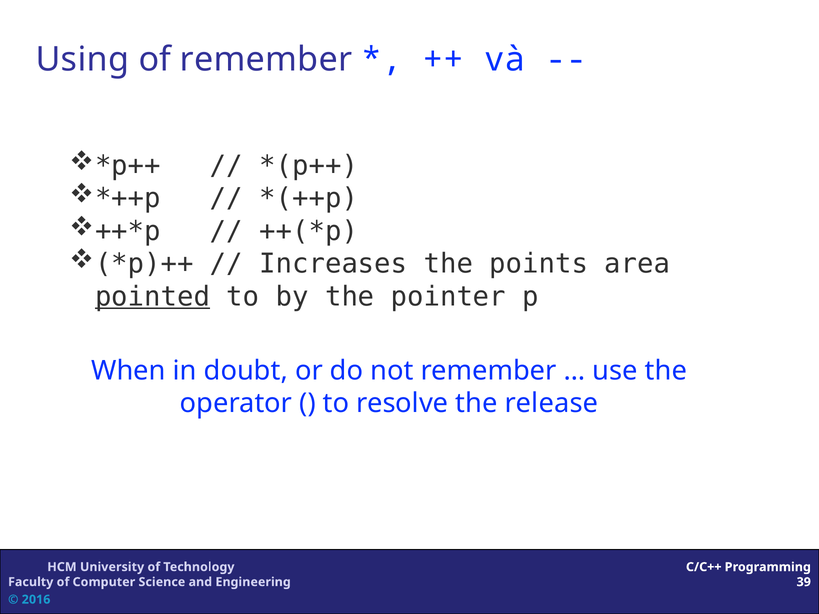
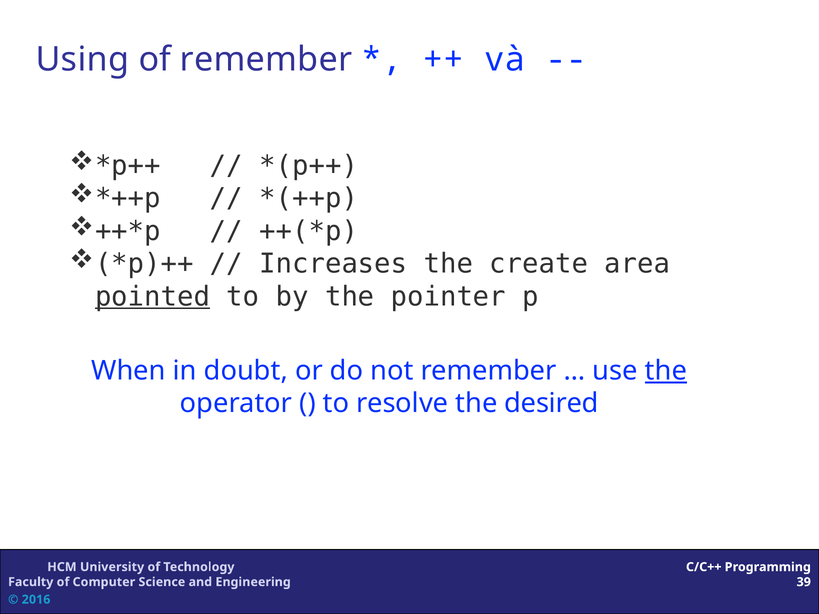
points: points -> create (539, 264)
the underline: none -> present (666, 371)
release: release -> desired (552, 404)
